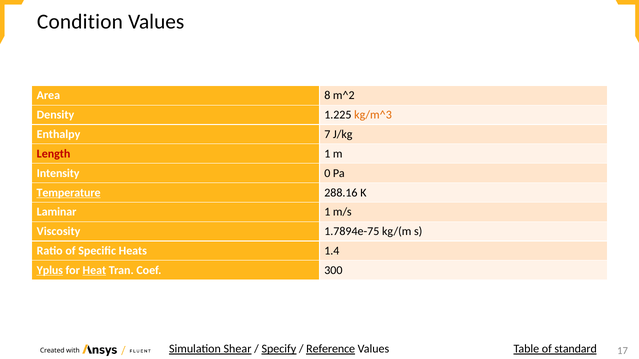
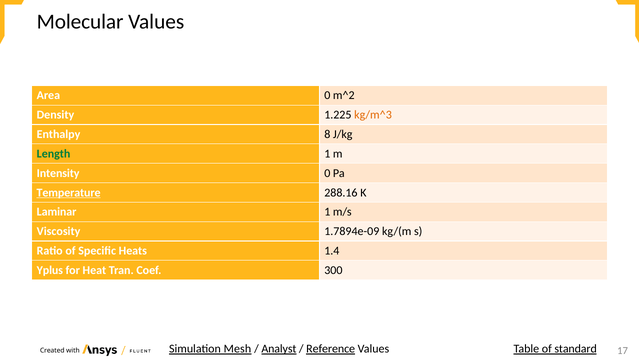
Condition: Condition -> Molecular (80, 22)
Area 8: 8 -> 0 (327, 96)
7: 7 -> 8 (327, 135)
Length colour: red -> green (54, 154)
1.7894e-75: 1.7894e-75 -> 1.7894e-09 (352, 232)
Yplus underline: present -> none (50, 271)
Heat underline: present -> none (94, 271)
Shear: Shear -> Mesh (237, 349)
Specify: Specify -> Analyst (279, 349)
